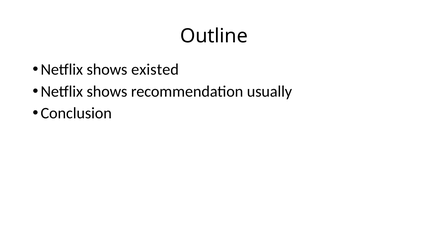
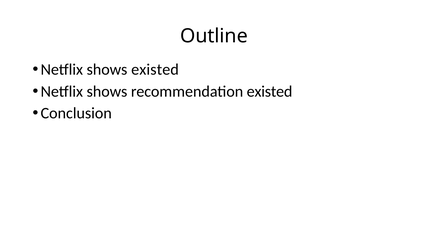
recommendation usually: usually -> existed (270, 91)
